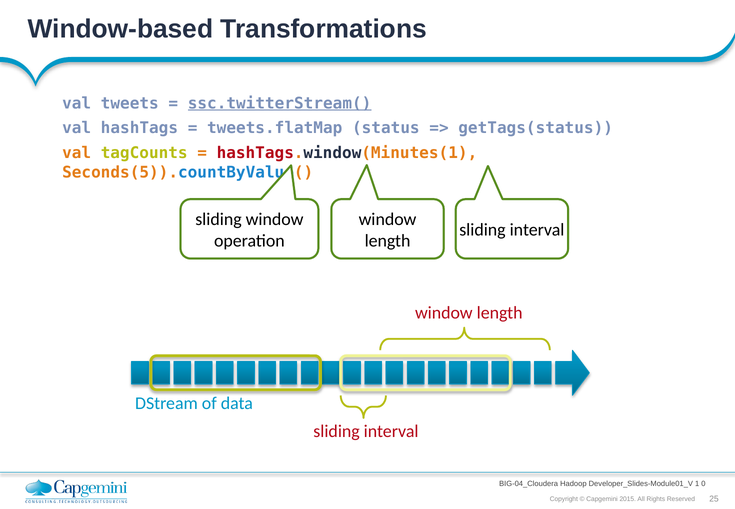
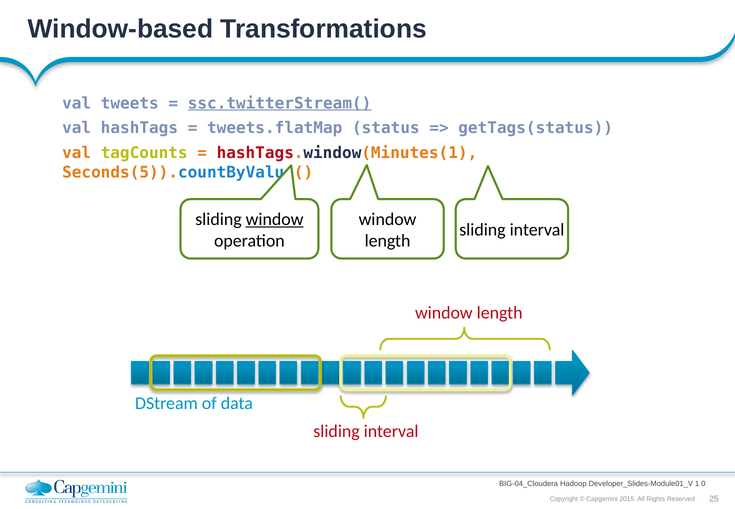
window underline: none -> present (275, 219)
